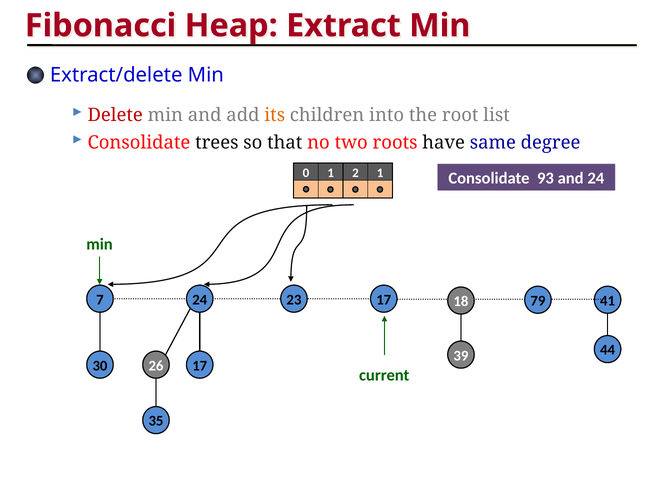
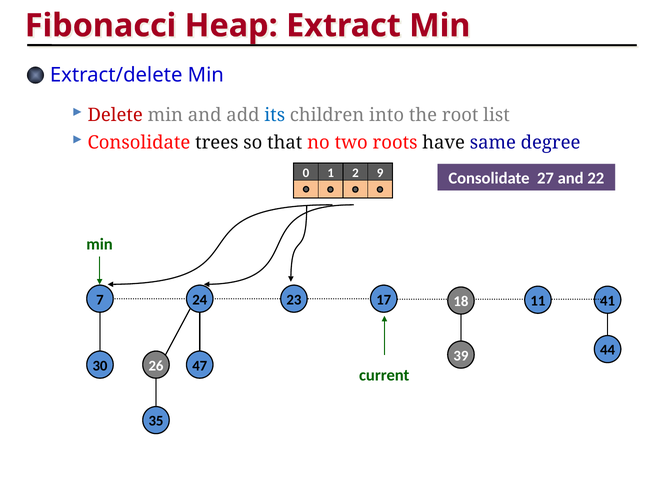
its colour: orange -> blue (275, 115)
2 1: 1 -> 9 (380, 173)
93: 93 -> 27 (545, 178)
and 24: 24 -> 22 (596, 178)
79: 79 -> 11 (538, 301)
26 17: 17 -> 47 (200, 365)
